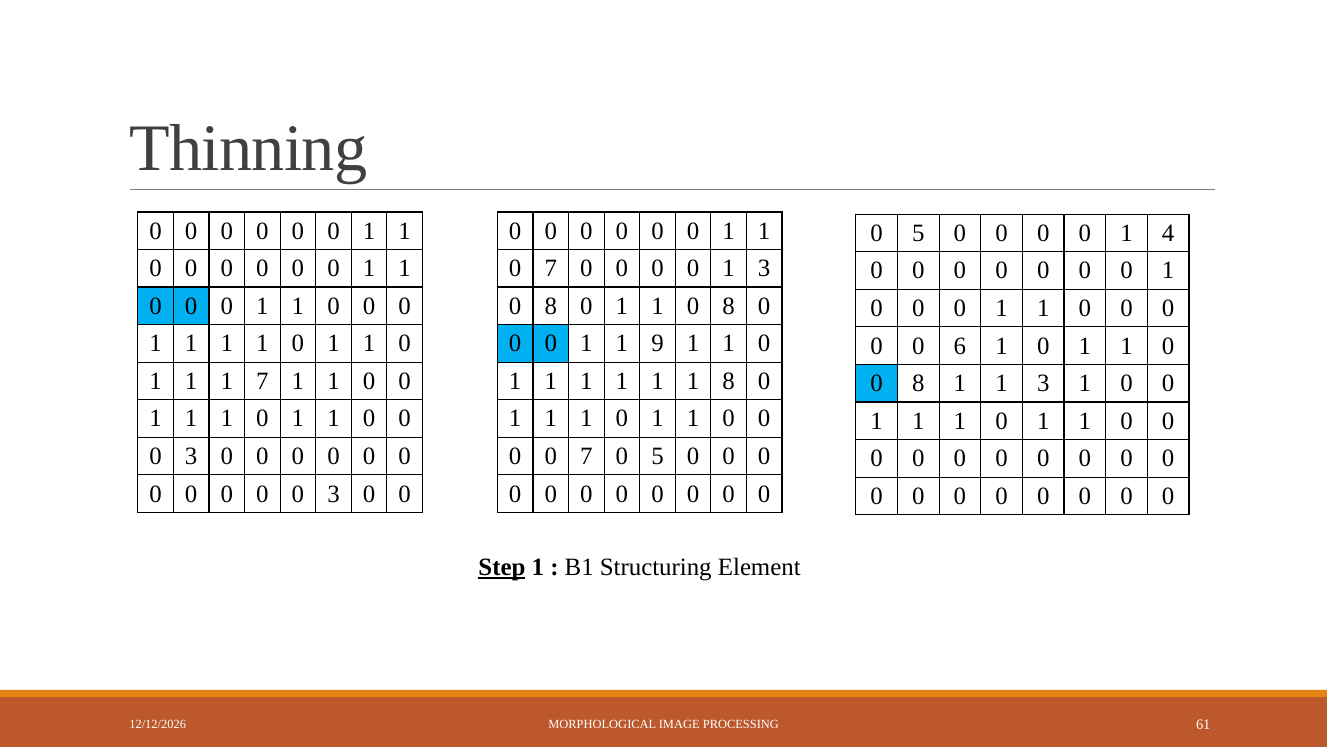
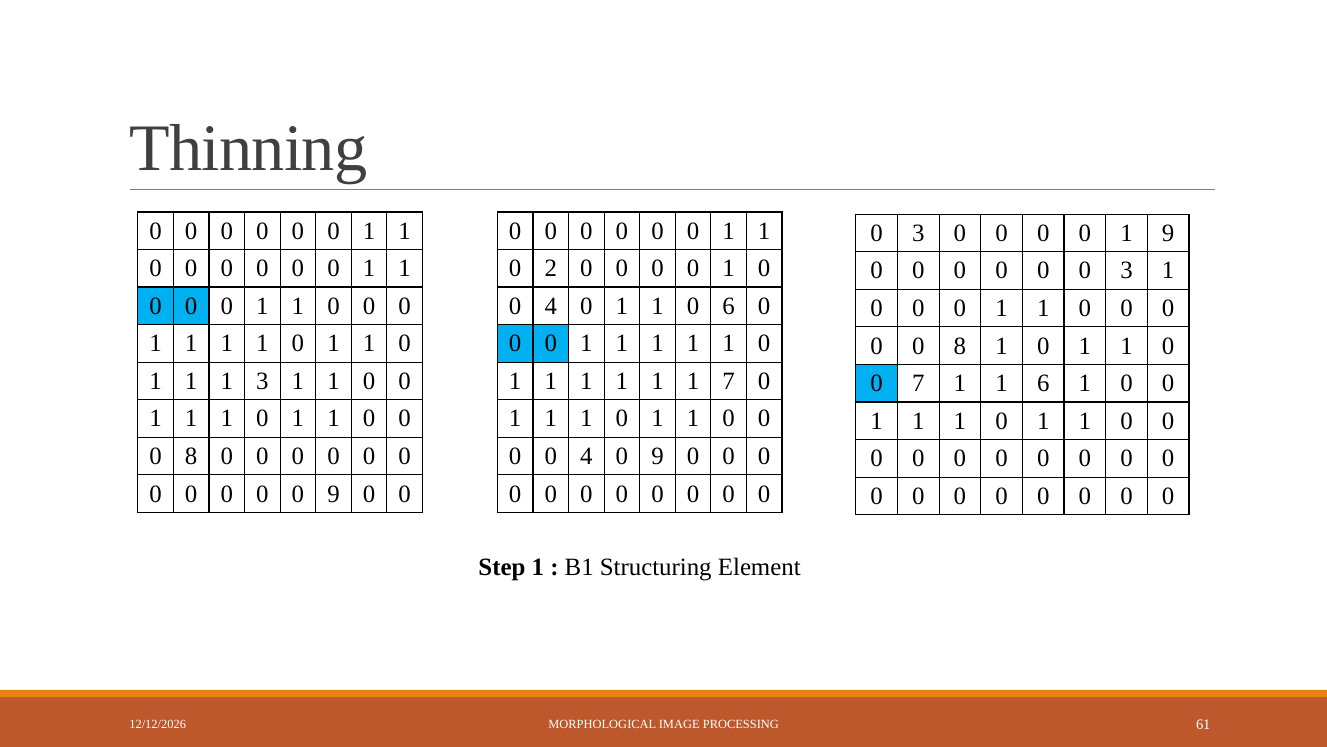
5: 5 -> 3 (918, 233)
1 4: 4 -> 9 (1168, 233)
7: 7 -> 2 (551, 268)
0 1 3: 3 -> 0 (764, 268)
0: 0 -> 3 (1127, 270)
8: 8 -> 4 (551, 306)
1 0 8: 8 -> 6 (729, 306)
9: 9 -> 1 (657, 343)
6: 6 -> 8 (960, 346)
1 7: 7 -> 3 (262, 381)
1 8: 8 -> 7 (729, 381)
8: 8 -> 7 (918, 383)
1 1 3: 3 -> 6 (1043, 383)
3: 3 -> 8 (191, 456)
7: 7 -> 4 (586, 456)
5: 5 -> 9 (657, 456)
3: 3 -> 9 (333, 494)
Step underline: present -> none (502, 567)
